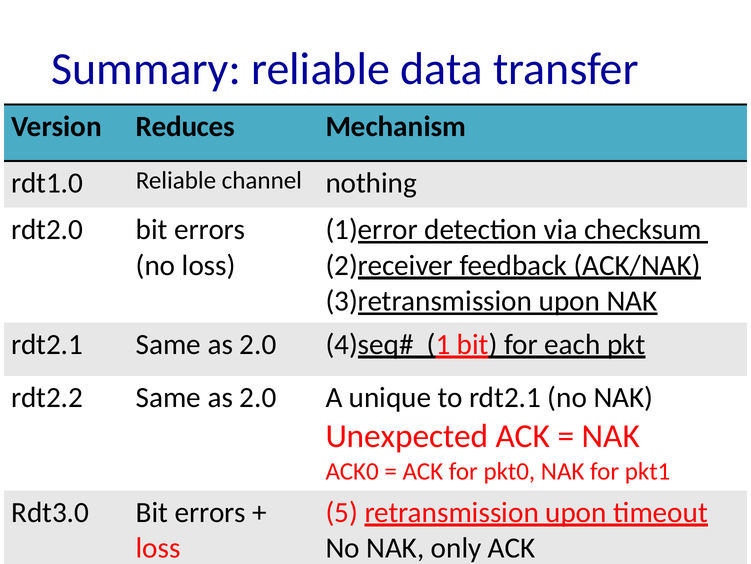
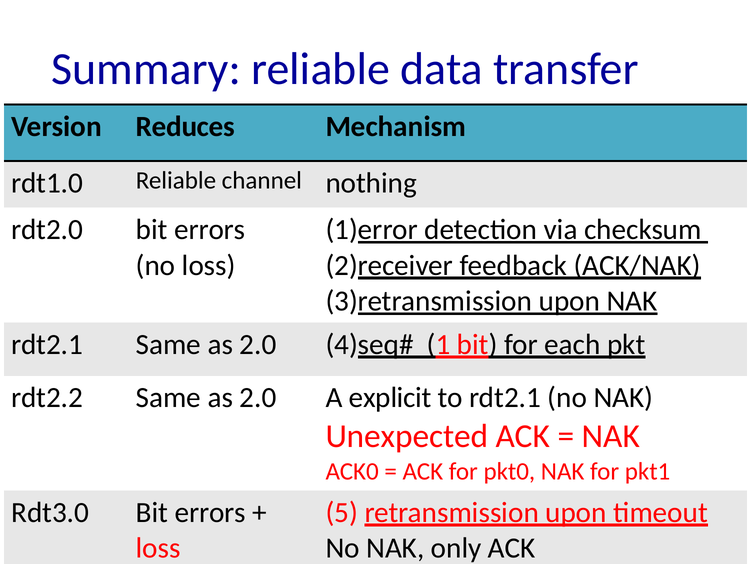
unique: unique -> explicit (390, 397)
